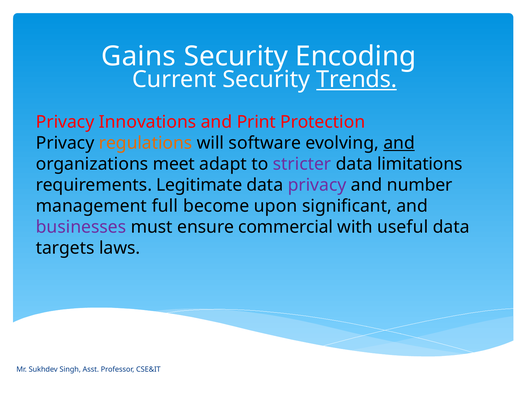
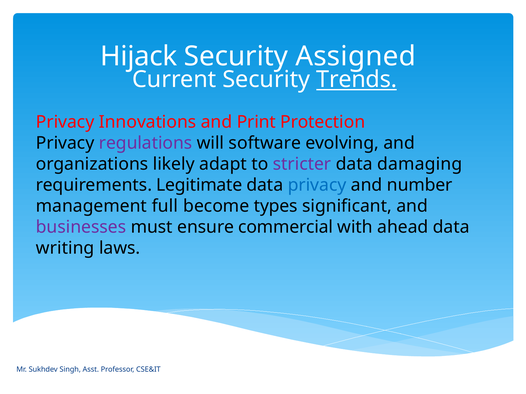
Gains: Gains -> Hijack (139, 56)
Encoding: Encoding -> Assigned (356, 56)
regulations colour: orange -> purple (146, 143)
and underline: present -> none (399, 143)
meet: meet -> likely (174, 164)
limitations: limitations -> damaging (420, 164)
privacy colour: purple -> blue (317, 185)
upon: upon -> types (276, 206)
useful: useful -> ahead (403, 227)
targets: targets -> writing (65, 248)
